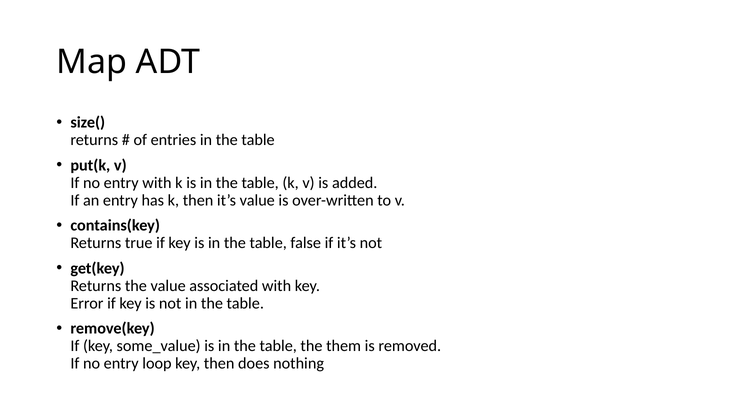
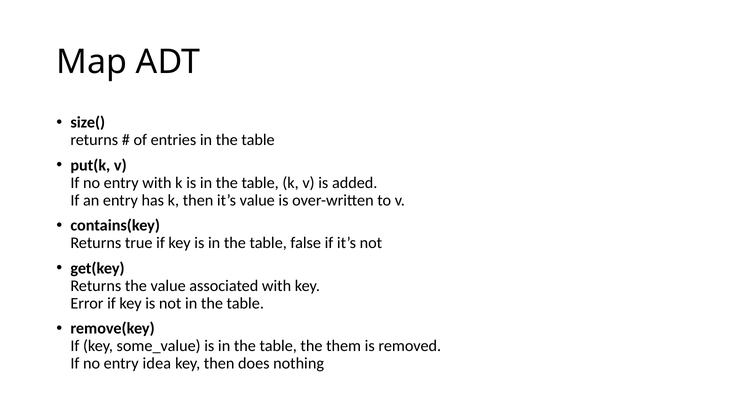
loop: loop -> idea (157, 363)
